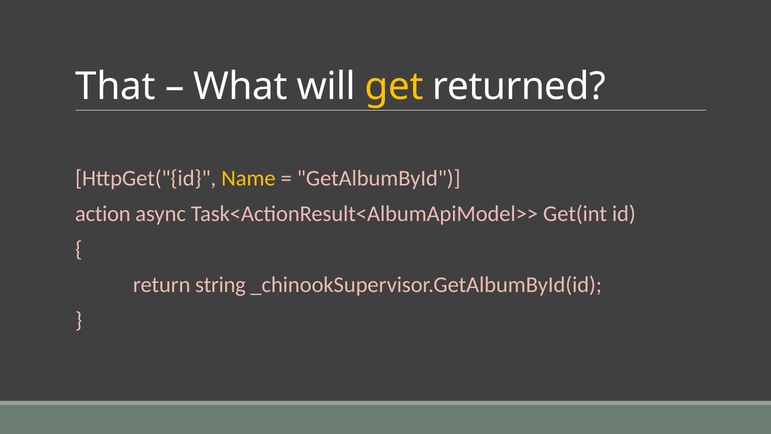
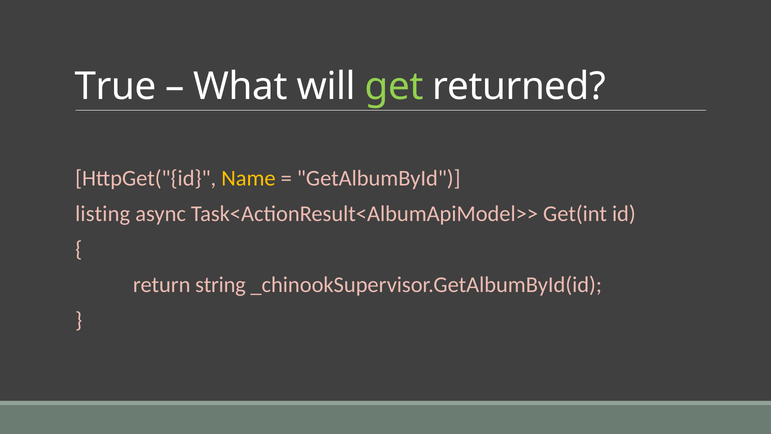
That: That -> True (116, 86)
get colour: yellow -> light green (394, 86)
action: action -> listing (103, 214)
